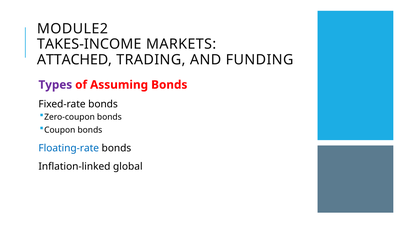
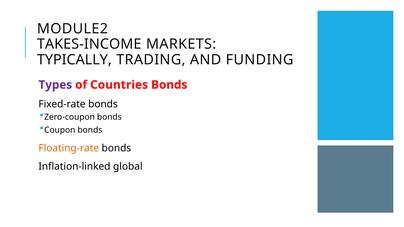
ATTACHED: ATTACHED -> TYPICALLY (74, 60)
Assuming: Assuming -> Countries (119, 85)
Floating-rate colour: blue -> orange (69, 148)
